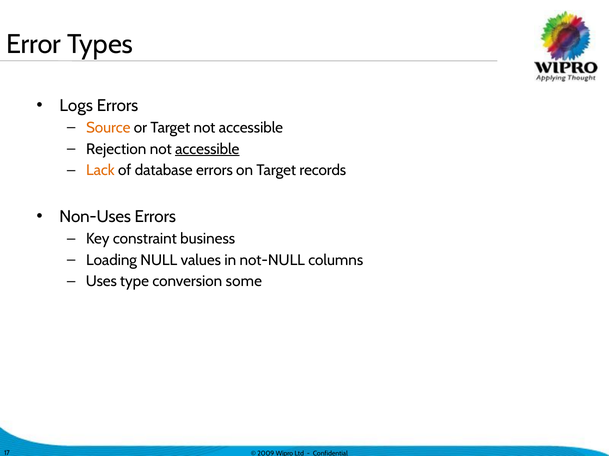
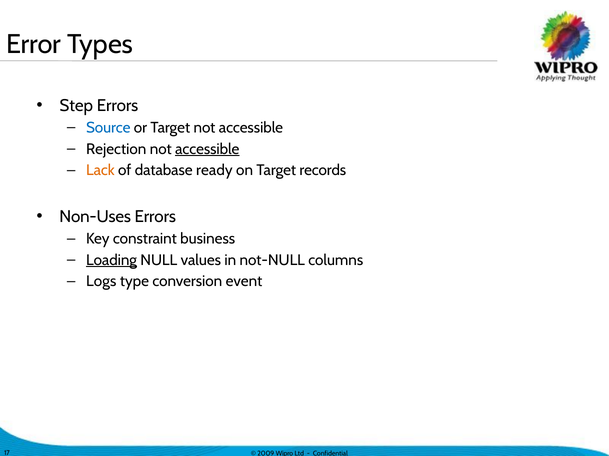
Logs: Logs -> Step (76, 106)
Source colour: orange -> blue (108, 128)
database errors: errors -> ready (214, 171)
Loading underline: none -> present (111, 261)
Uses: Uses -> Logs (101, 282)
some: some -> event (244, 282)
